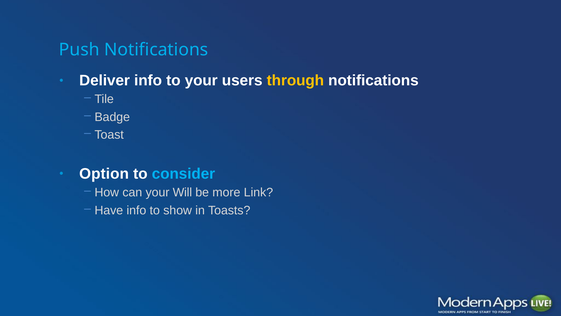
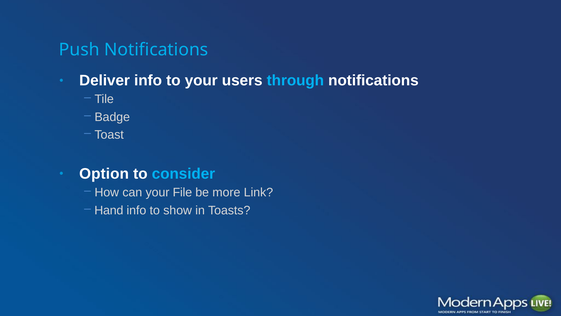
through colour: yellow -> light blue (295, 81)
Will: Will -> File (182, 192)
Have: Have -> Hand (109, 210)
